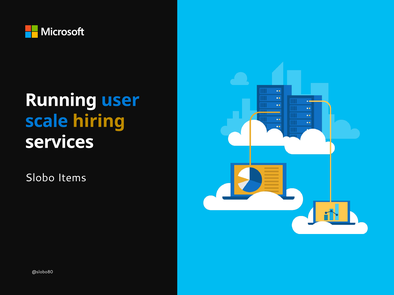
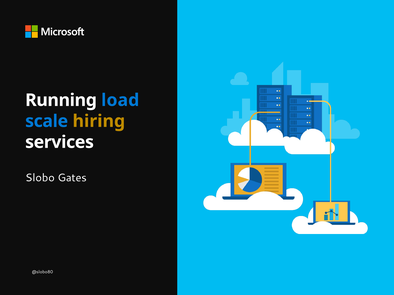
user: user -> load (120, 100)
Items: Items -> Gates (72, 178)
